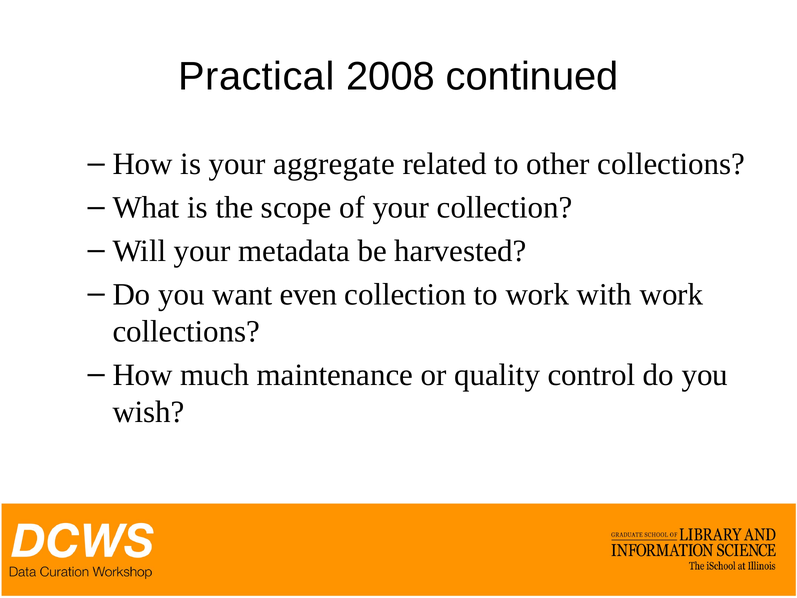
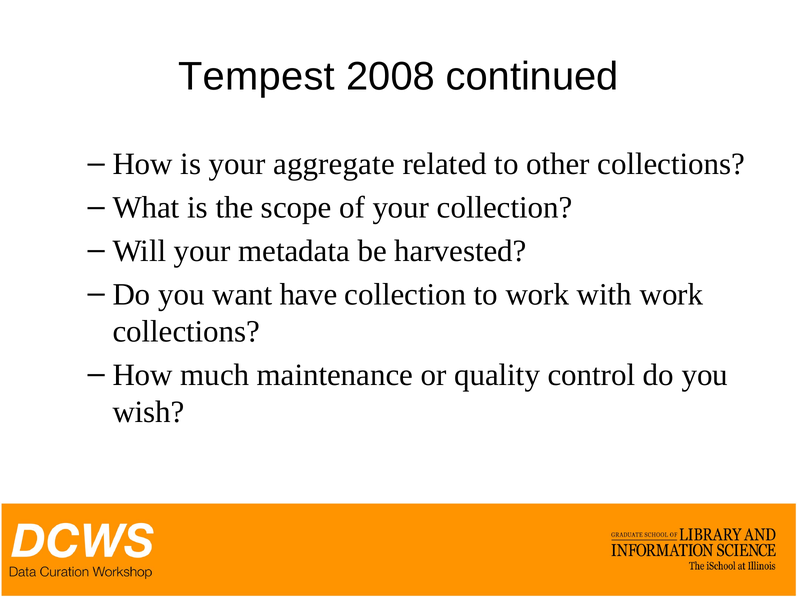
Practical: Practical -> Tempest (256, 77)
even: even -> have (308, 294)
